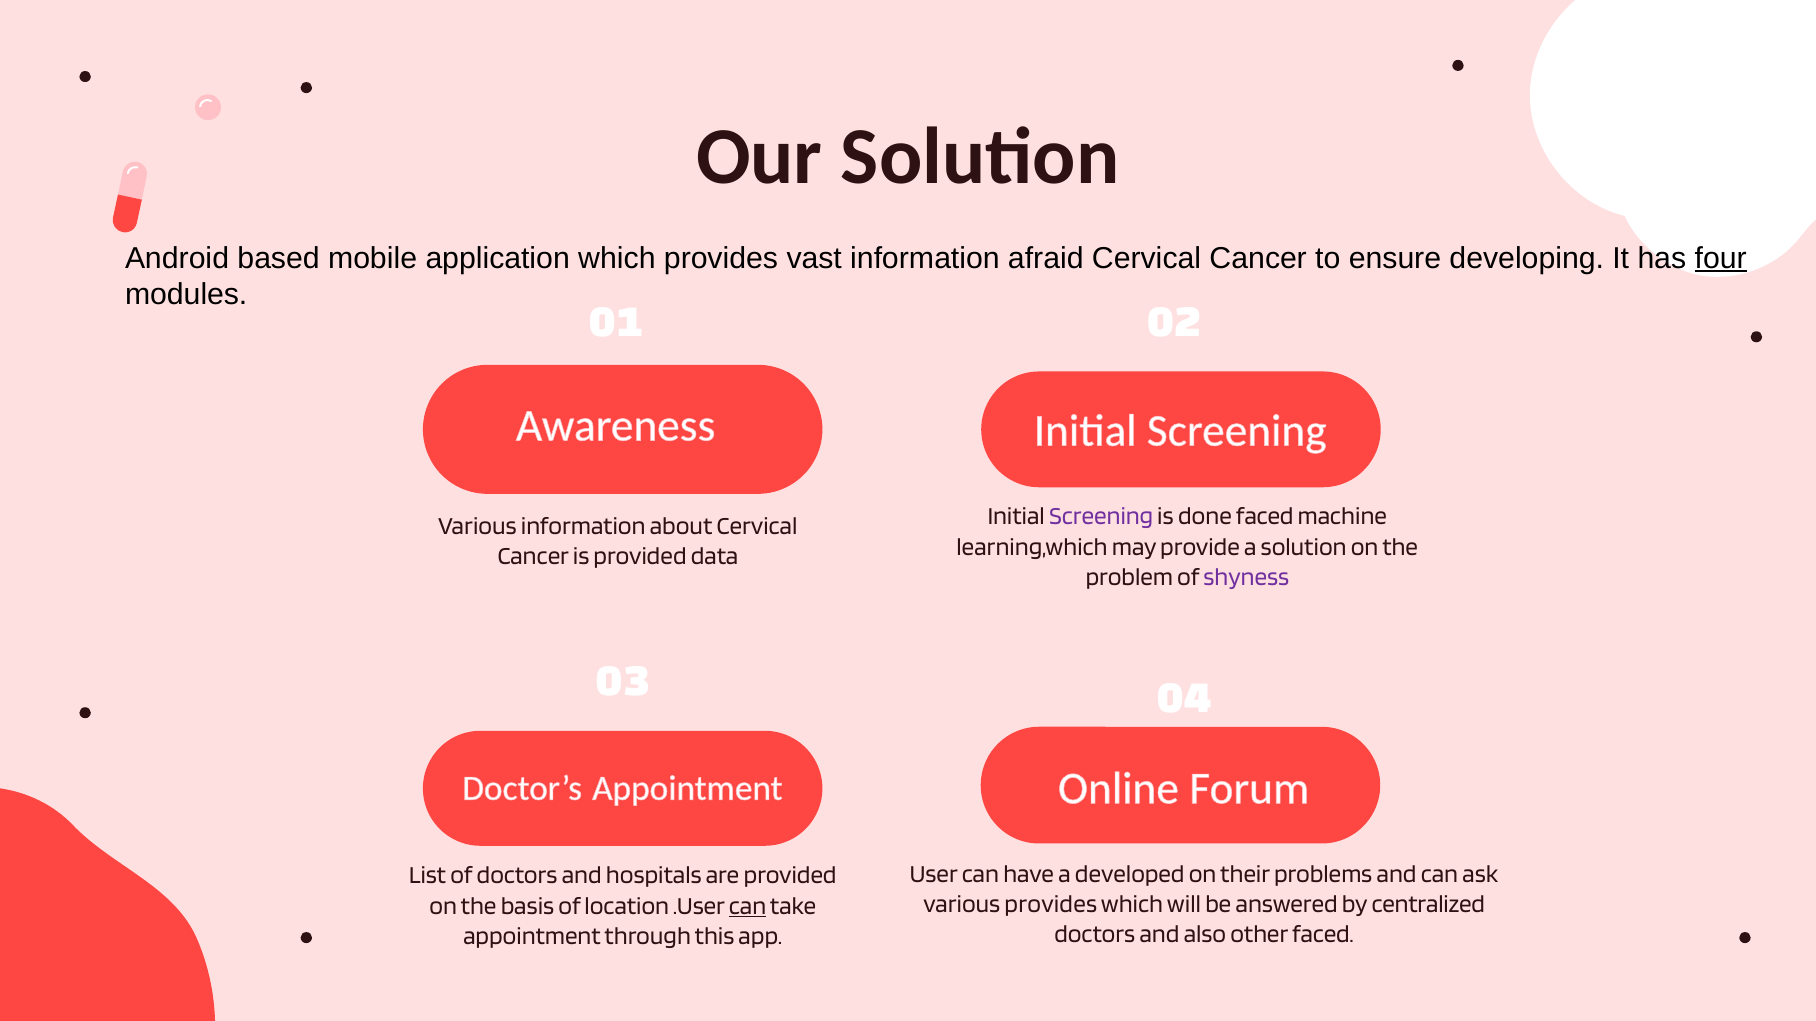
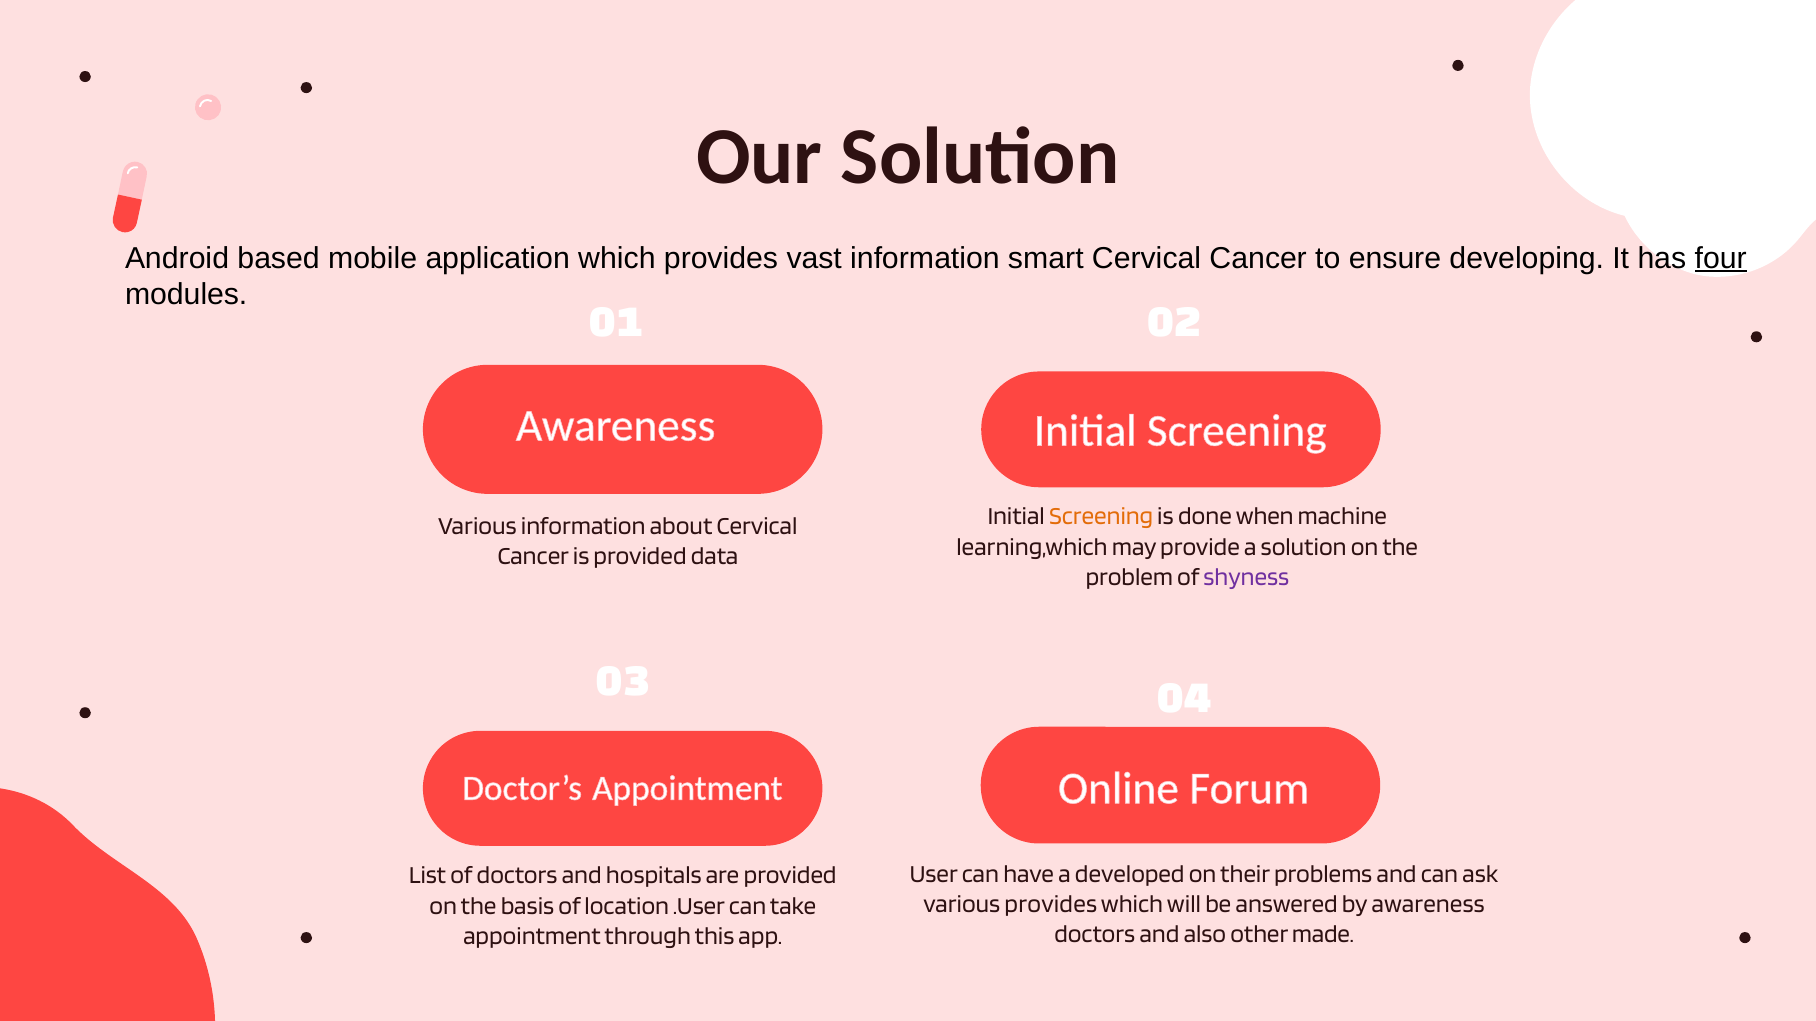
afraid: afraid -> smart (1046, 258)
Screening colour: purple -> orange (1101, 517)
done faced: faced -> when (1265, 517)
by centralized: centralized -> awareness (1428, 905)
can underline: present -> none (748, 906)
other faced: faced -> made (1323, 935)
